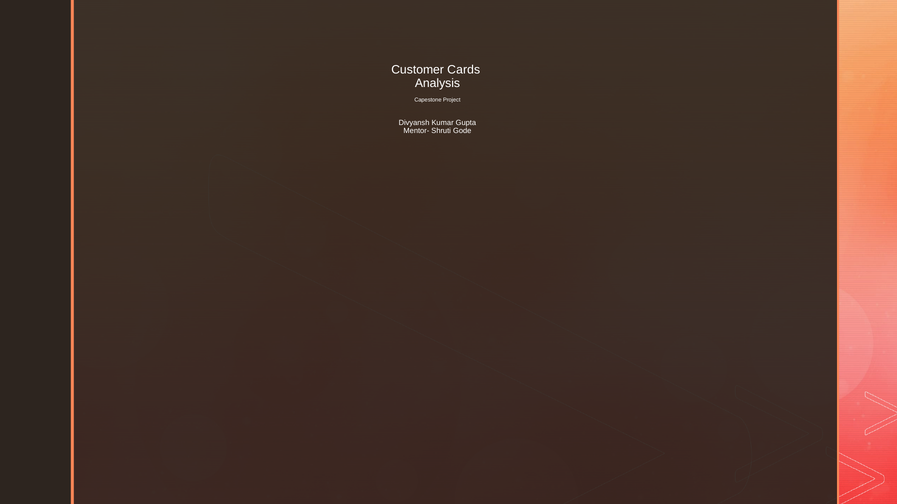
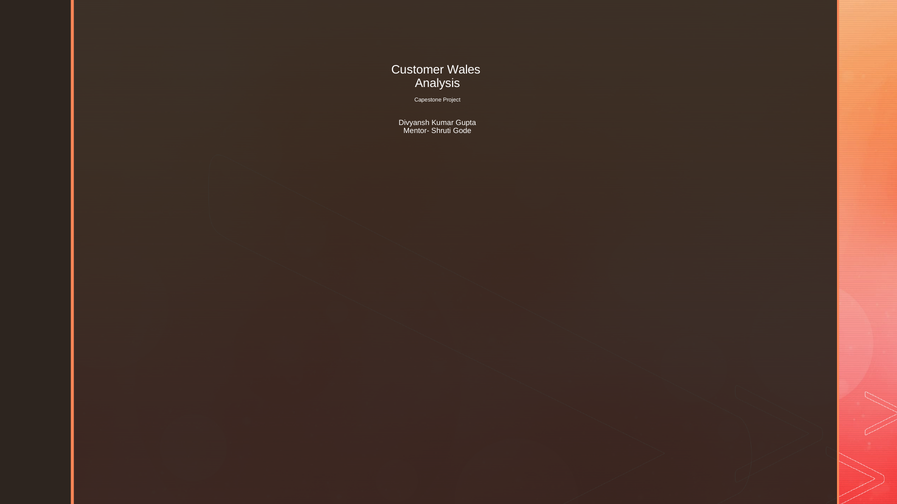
Cards: Cards -> Wales (464, 70)
